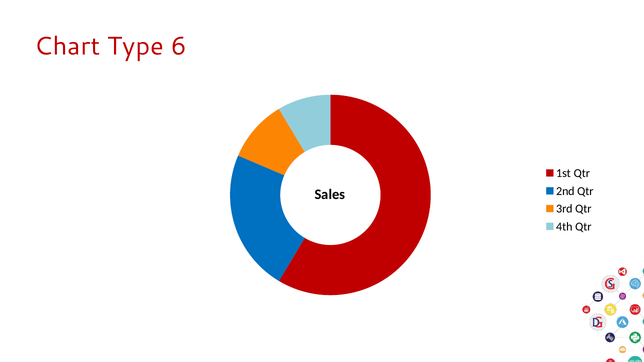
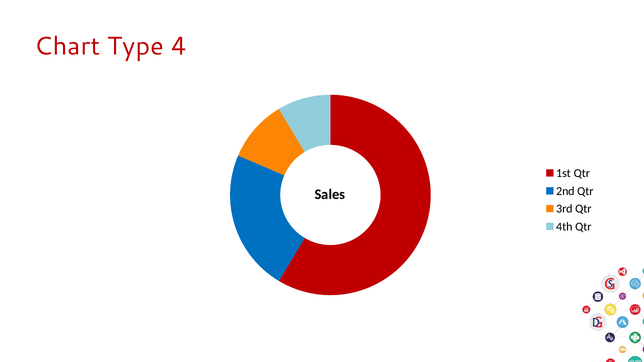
6: 6 -> 4 (179, 46)
